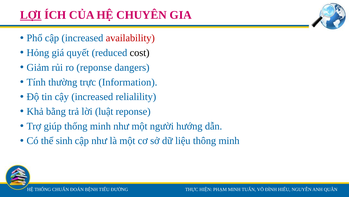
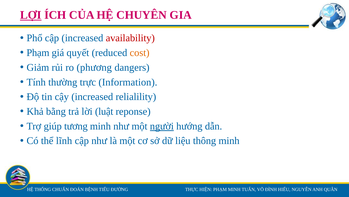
Hỏng: Hỏng -> Phạm (38, 53)
cost colour: black -> orange (140, 53)
ro reponse: reponse -> phương (94, 67)
giúp thống: thống -> tương (76, 126)
người underline: none -> present (162, 126)
sinh: sinh -> lĩnh (64, 140)
